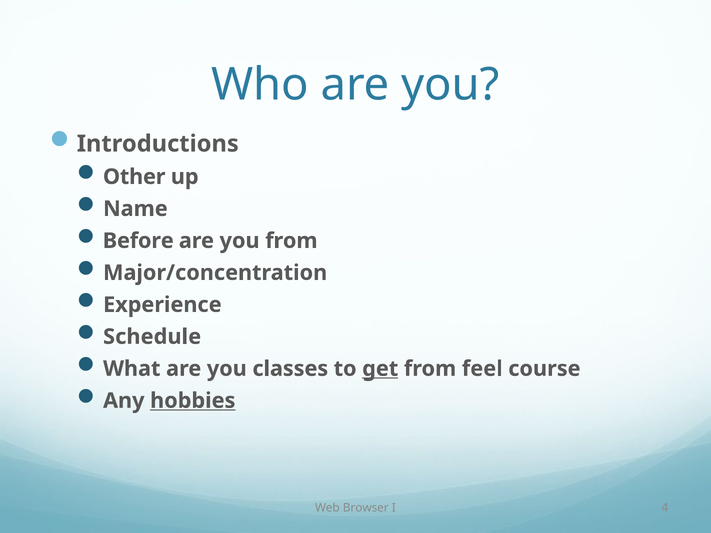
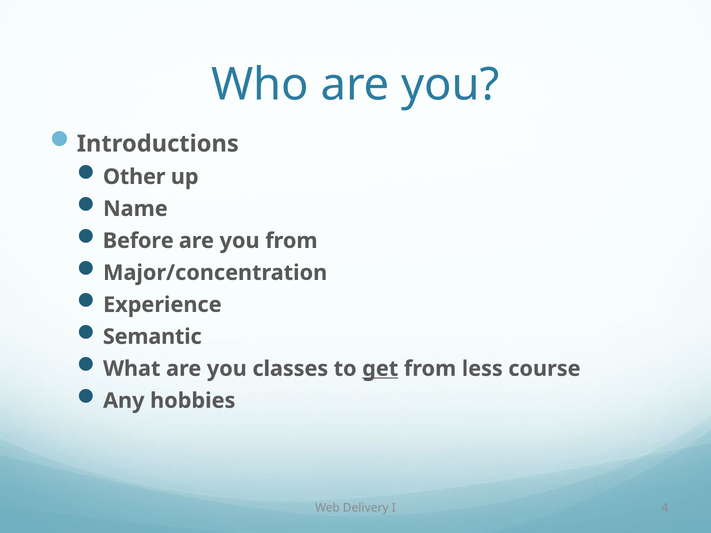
Schedule: Schedule -> Semantic (152, 337)
feel: feel -> less (482, 369)
hobbies underline: present -> none (193, 401)
Browser: Browser -> Delivery (366, 508)
